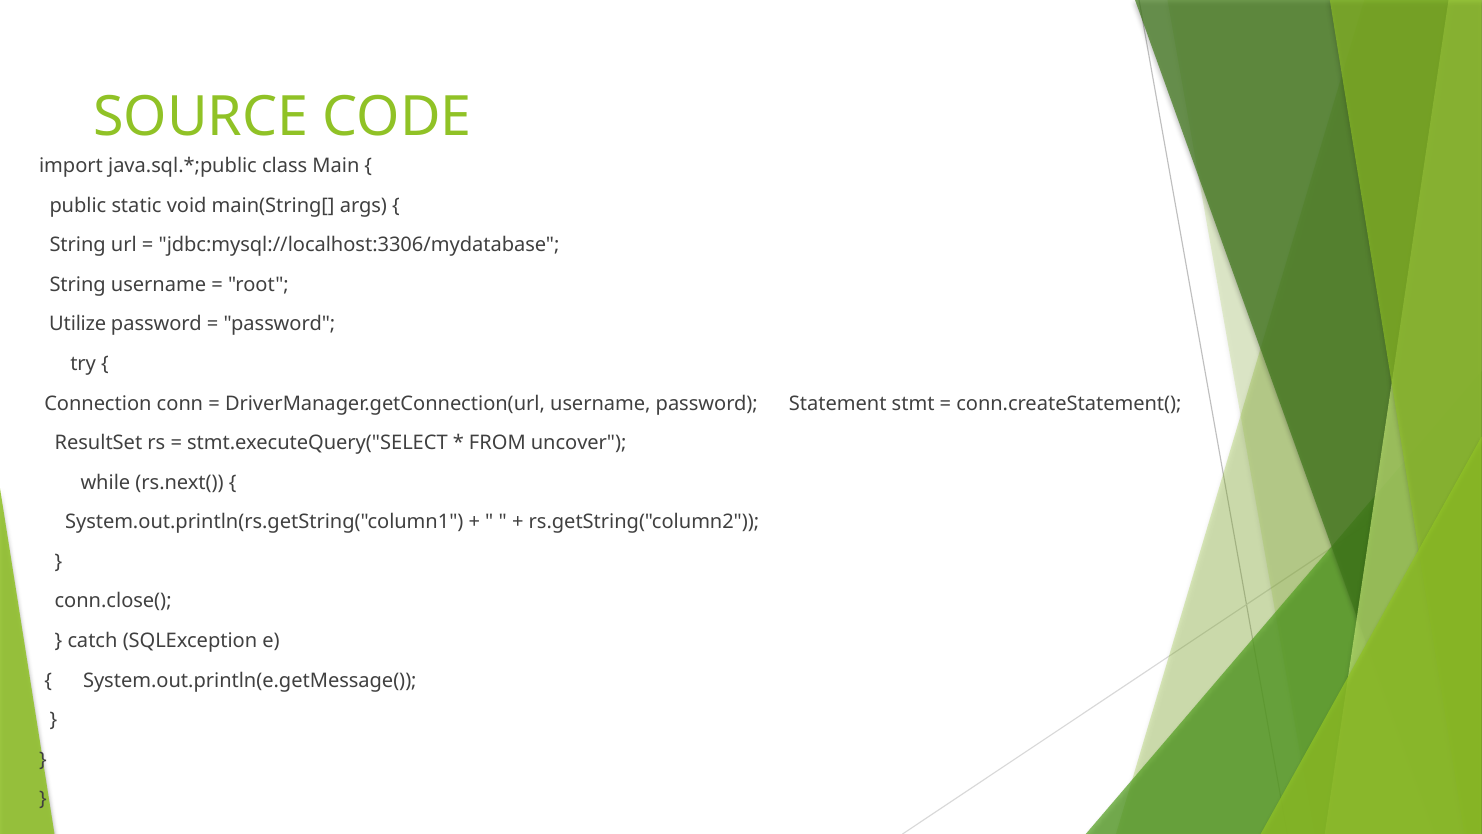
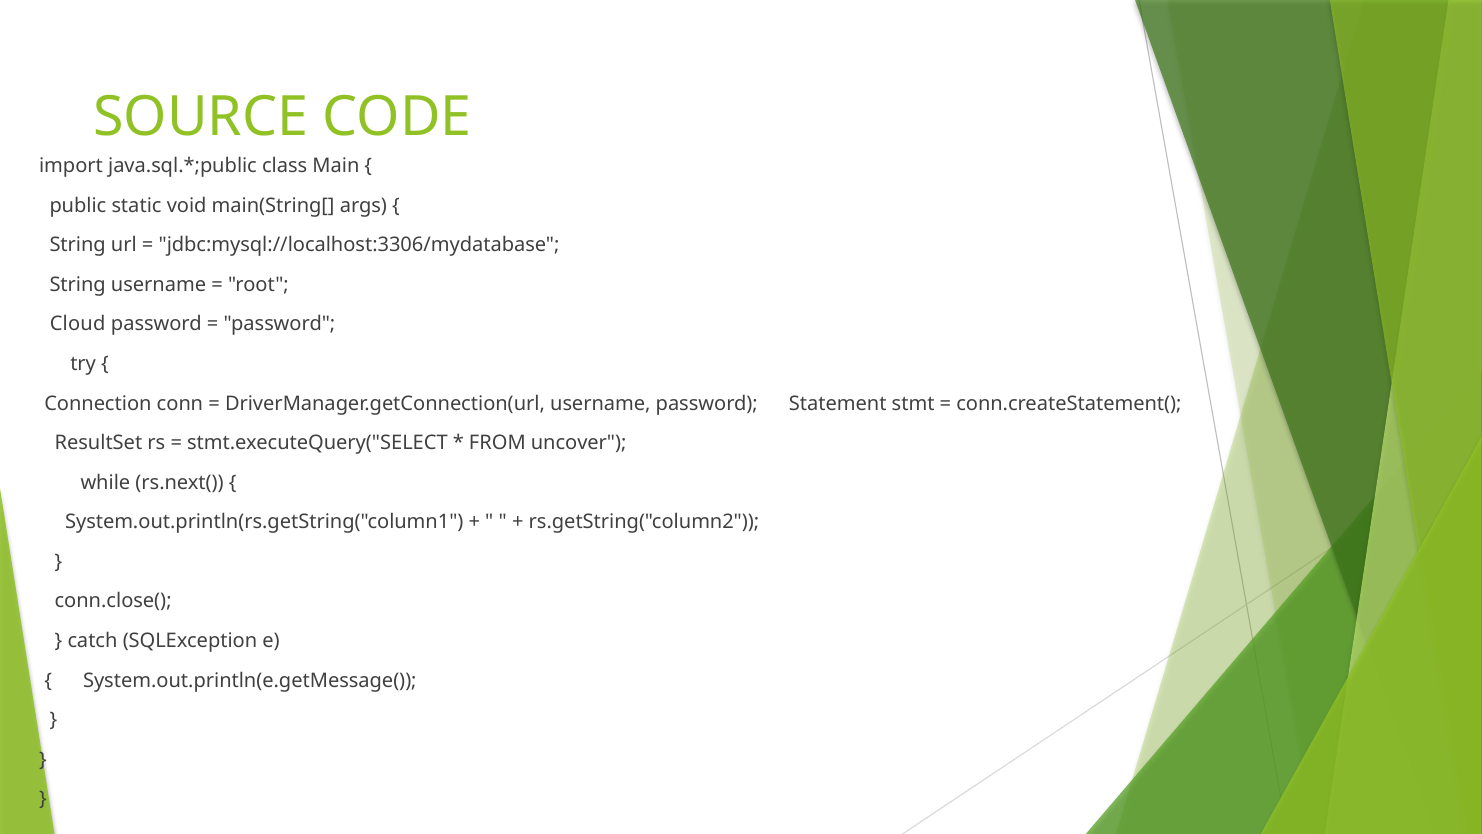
Utilize: Utilize -> Cloud (78, 324)
